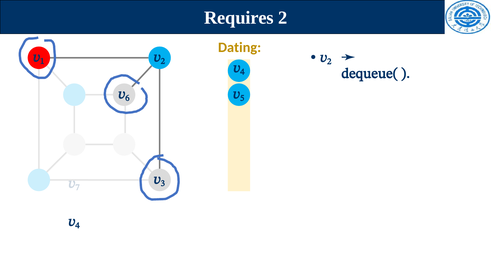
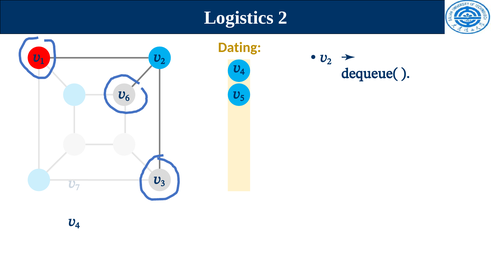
Requires: Requires -> Logistics (239, 18)
